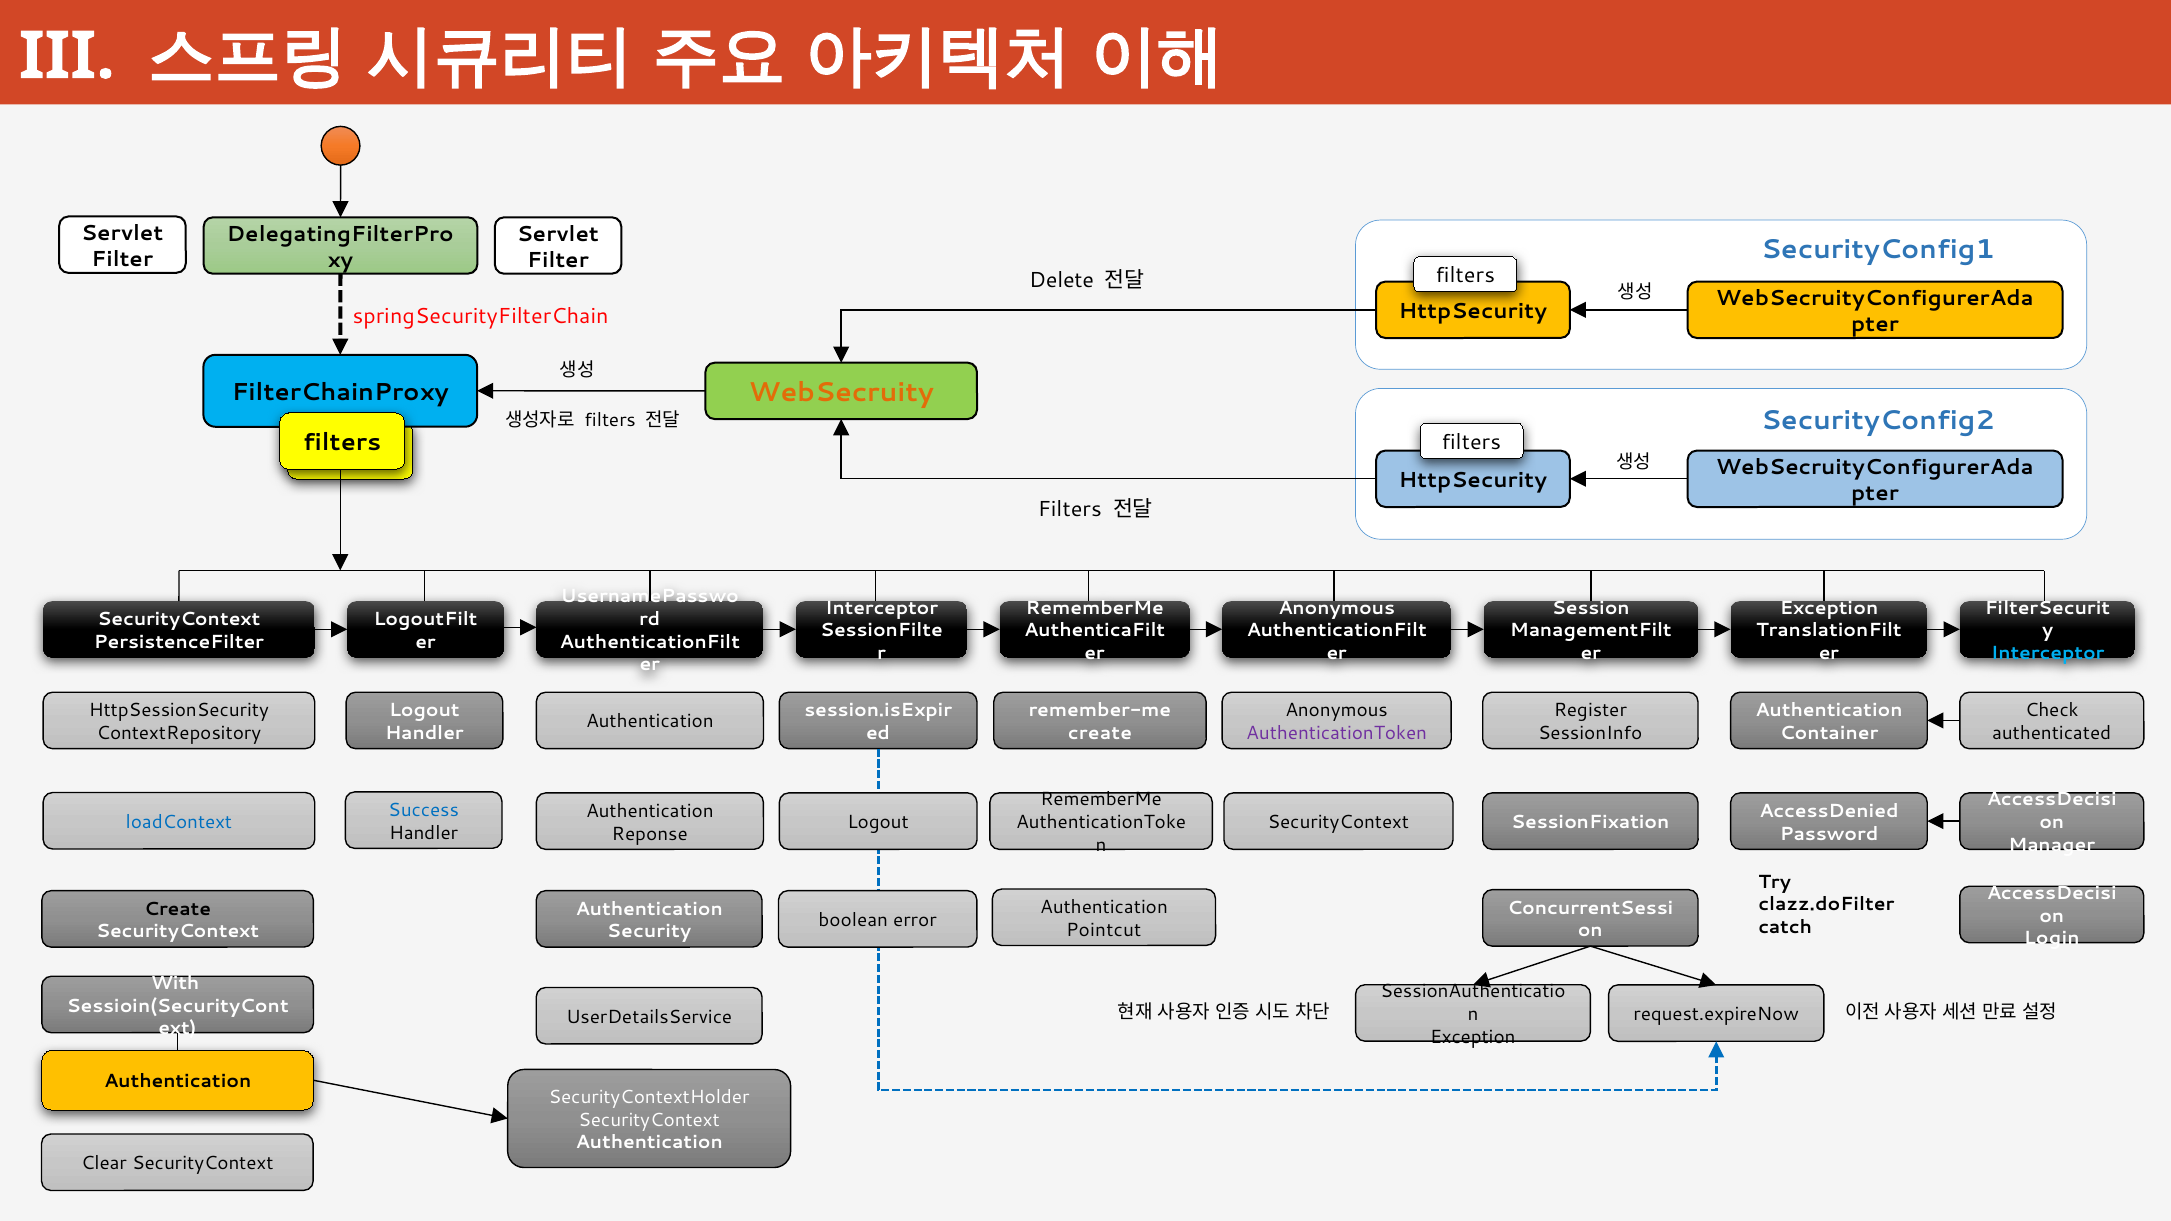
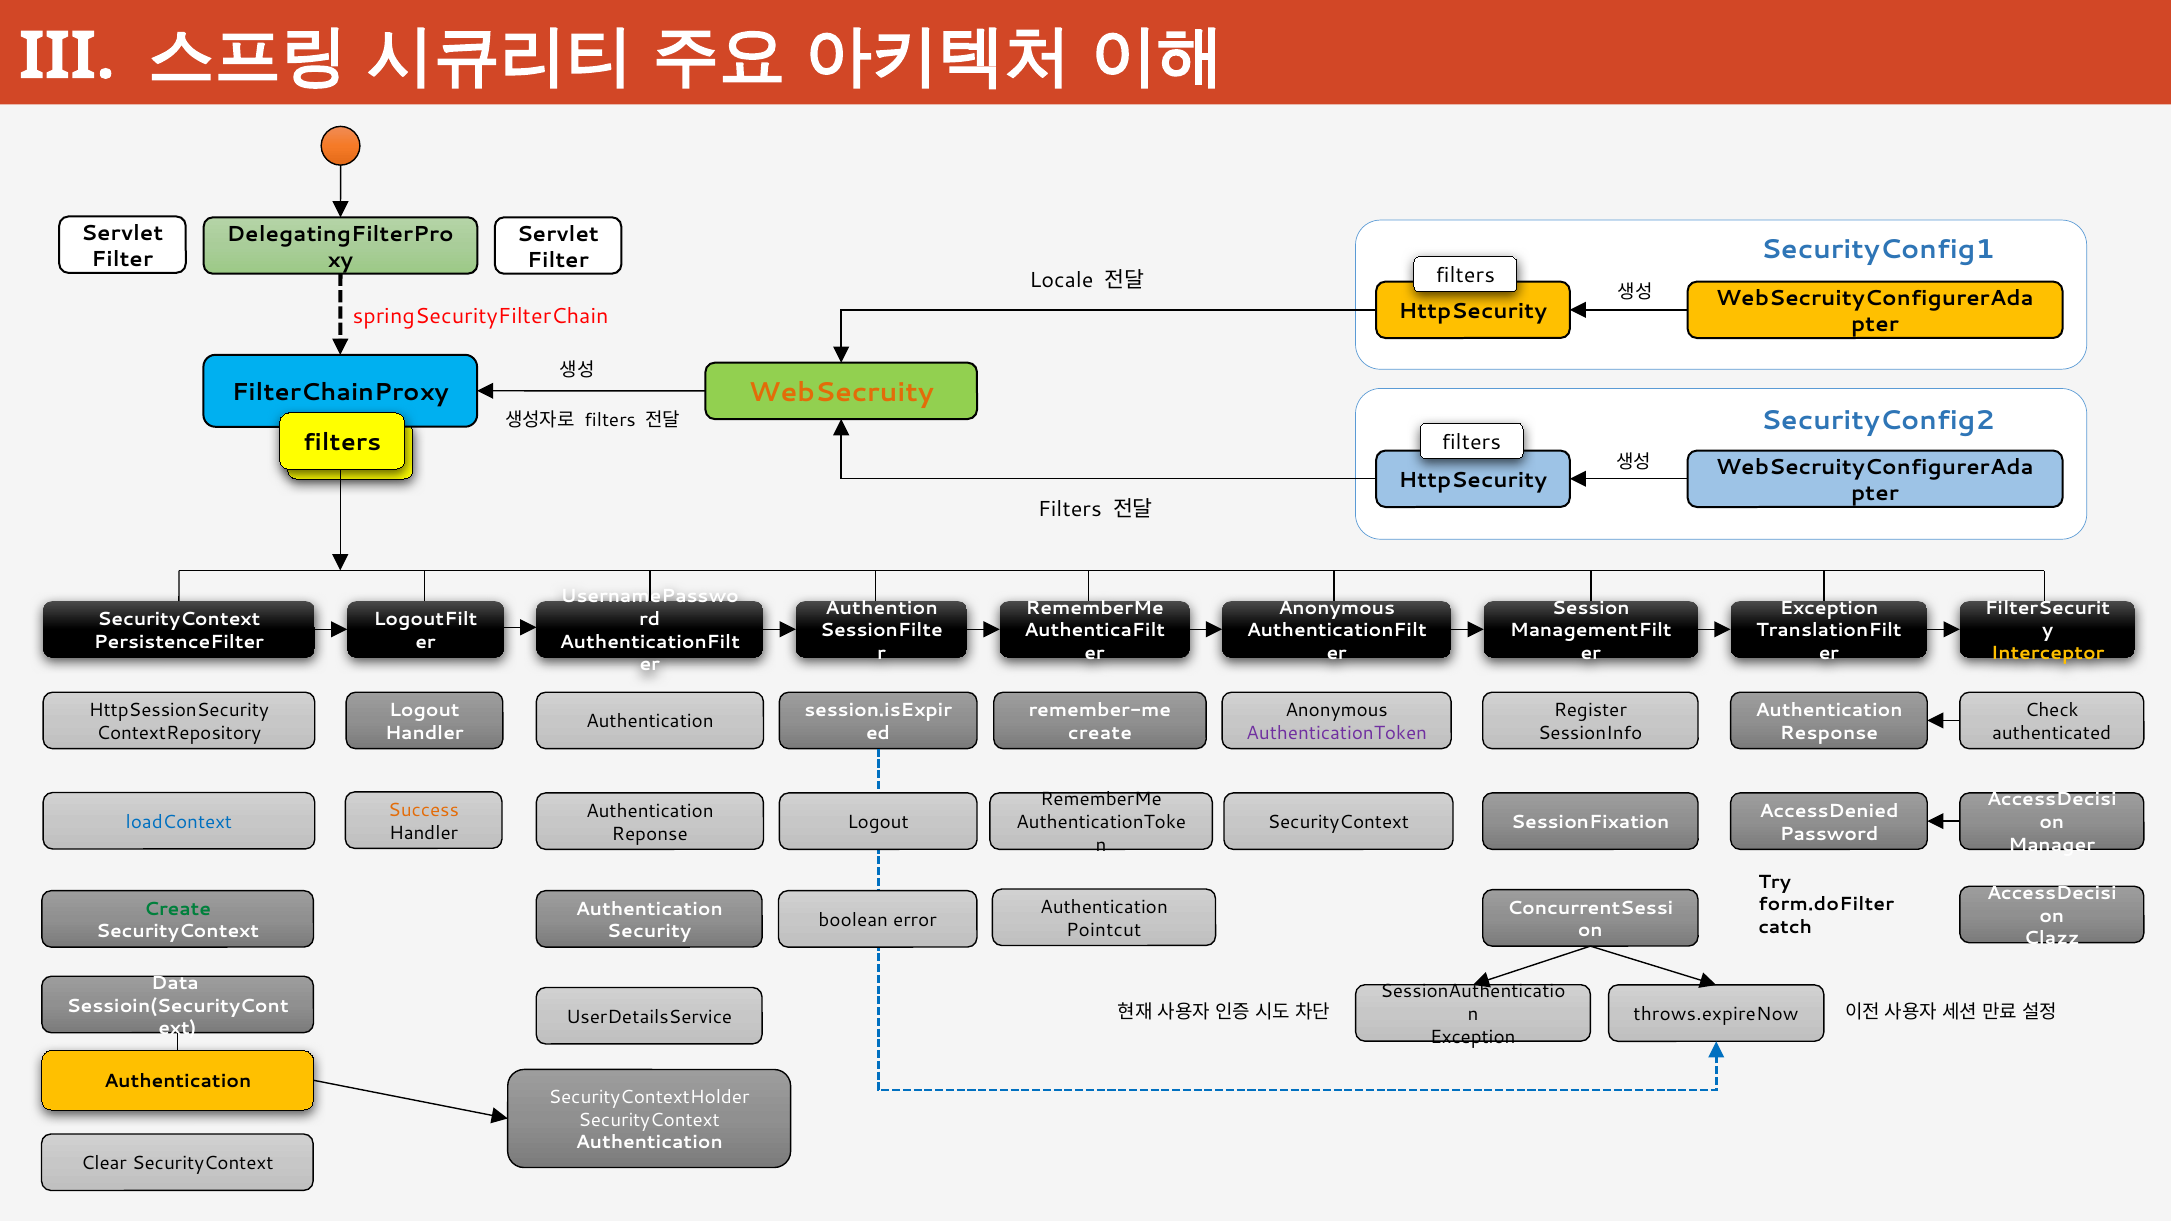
Delete: Delete -> Locale (1061, 280)
Interceptor: Interceptor -> Authention (881, 608)
Interceptor colour: light blue -> yellow (2048, 653)
Container: Container -> Response (1829, 733)
Success colour: blue -> orange (424, 810)
clazz.doFilter: clazz.doFilter -> form.doFilter (1826, 905)
Create colour: black -> green (178, 909)
Login: Login -> Clazz (2052, 939)
With: With -> Data (175, 983)
request.expireNow: request.expireNow -> throws.expireNow (1716, 1015)
